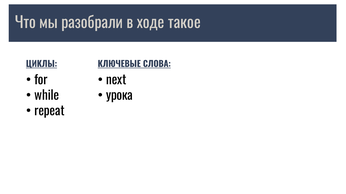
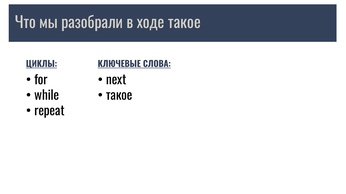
урока: урока -> такое (119, 96)
